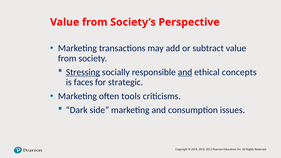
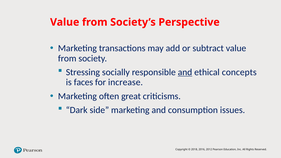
Stressing underline: present -> none (83, 72)
strategic: strategic -> increase (125, 82)
tools: tools -> great (131, 96)
